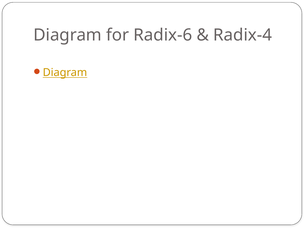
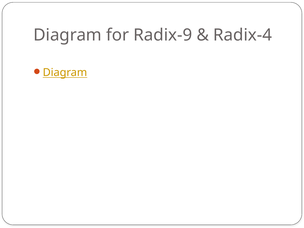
Radix-6: Radix-6 -> Radix-9 (163, 35)
